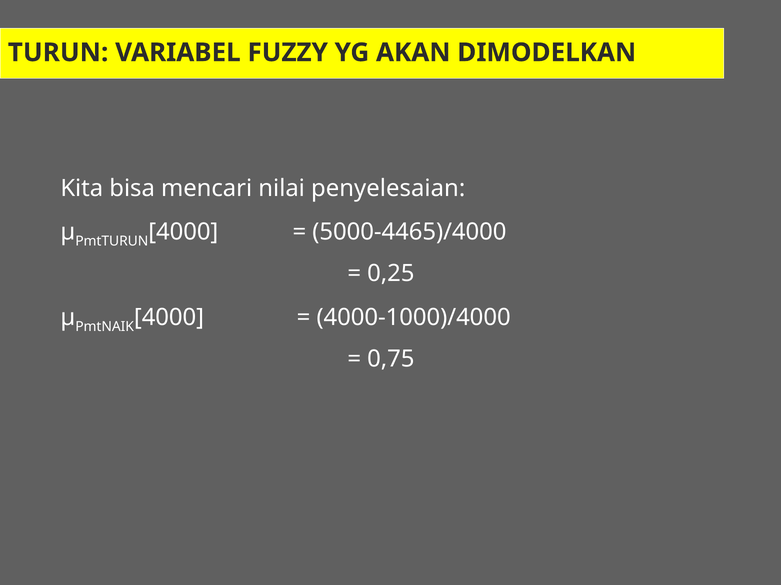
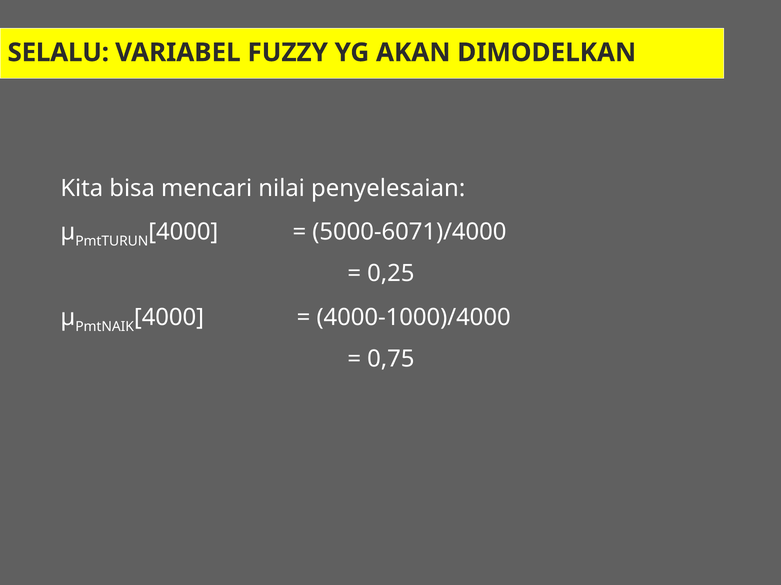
TURUN: TURUN -> SELALU (58, 53)
5000-4465)/4000: 5000-4465)/4000 -> 5000-6071)/4000 (409, 232)
